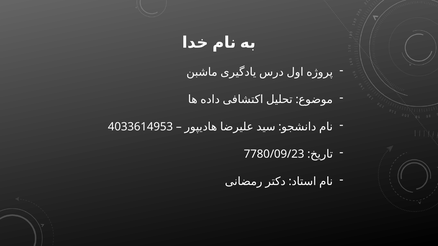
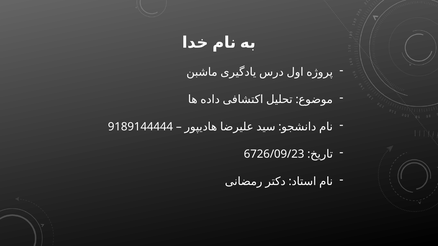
4033614953: 4033614953 -> 9189144444 (140, 127)
7780/09/23: 7780/09/23 -> 6726/09/23 (274, 154)
